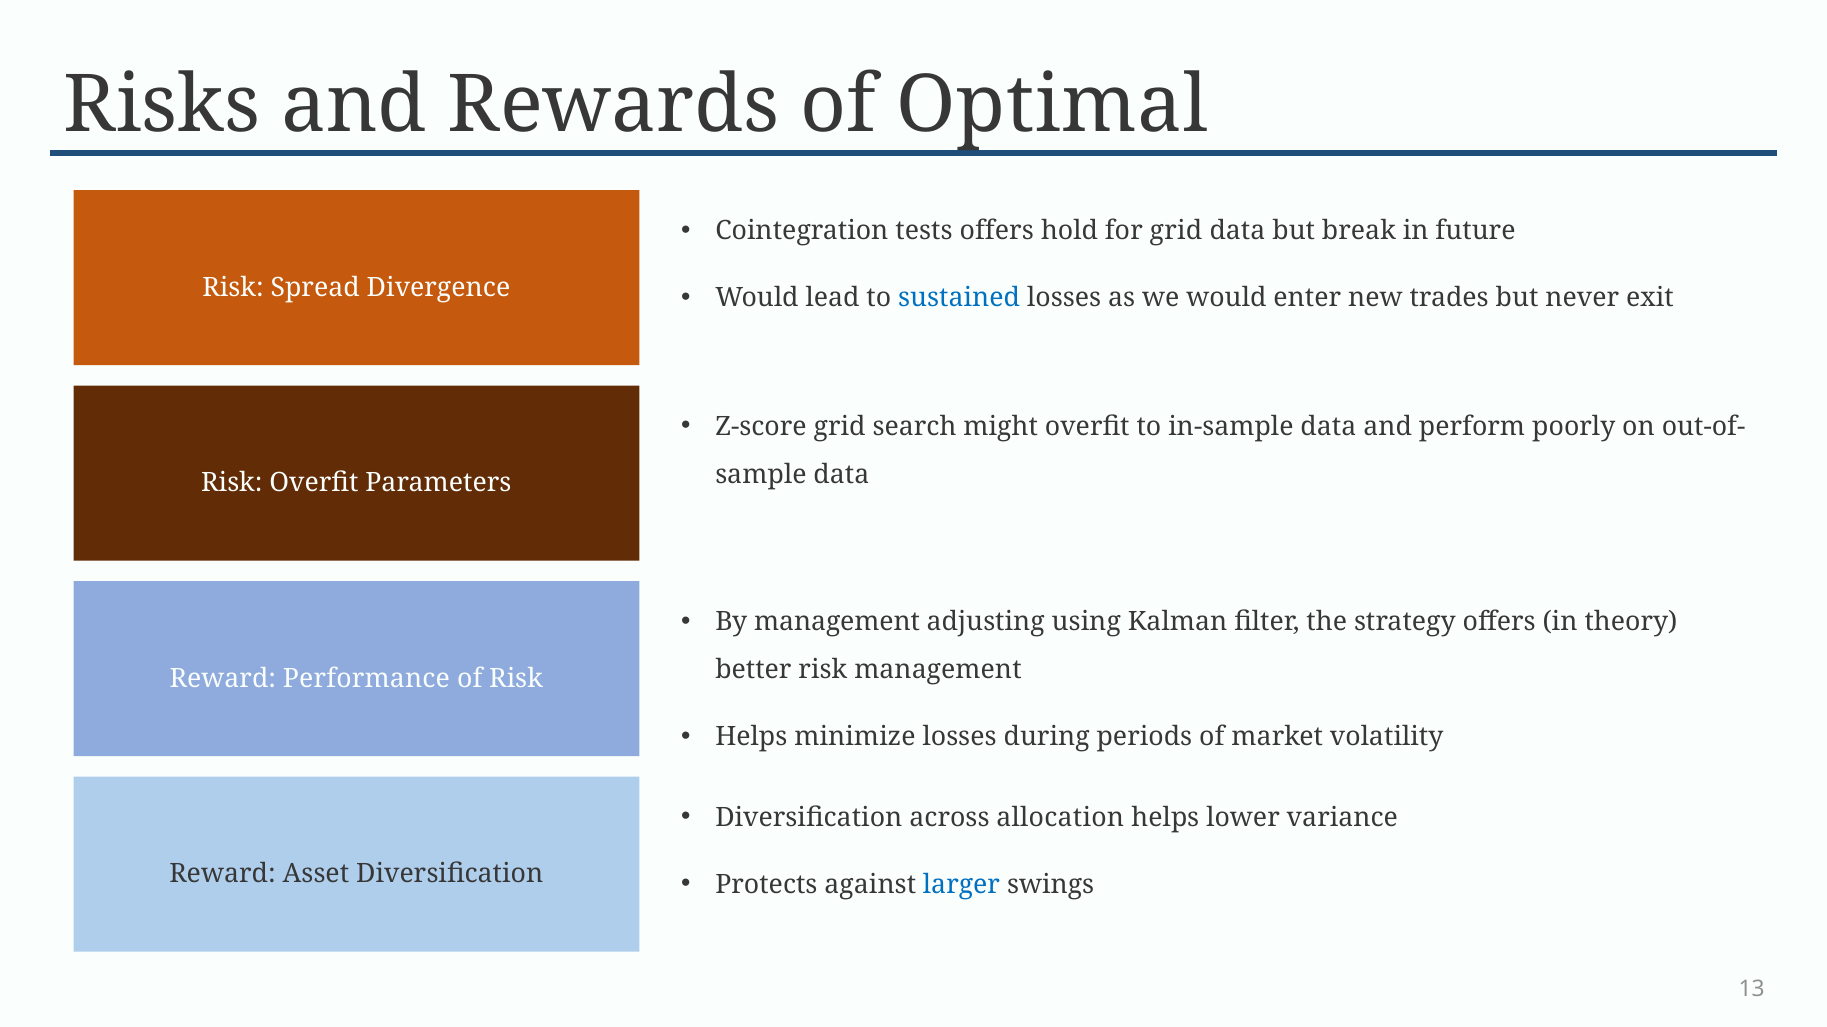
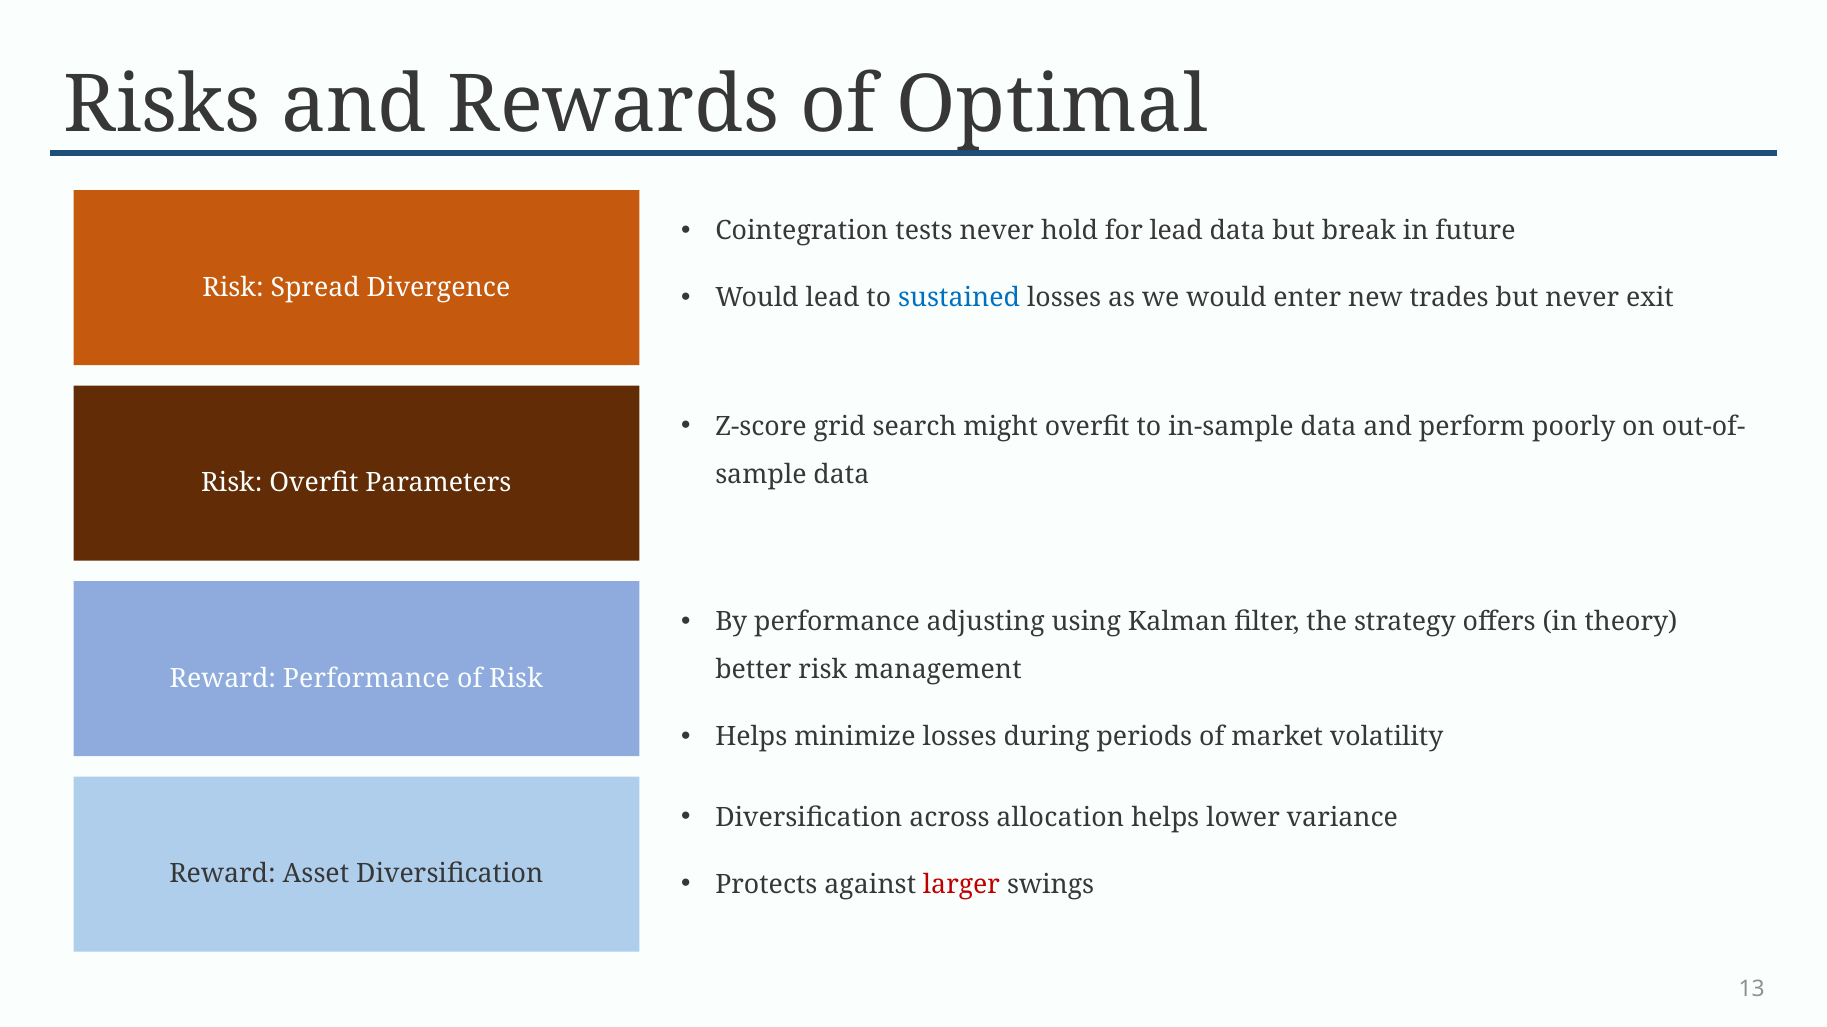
tests offers: offers -> never (997, 231)
for grid: grid -> lead (1176, 231)
By management: management -> performance (837, 622)
larger colour: blue -> red (961, 885)
